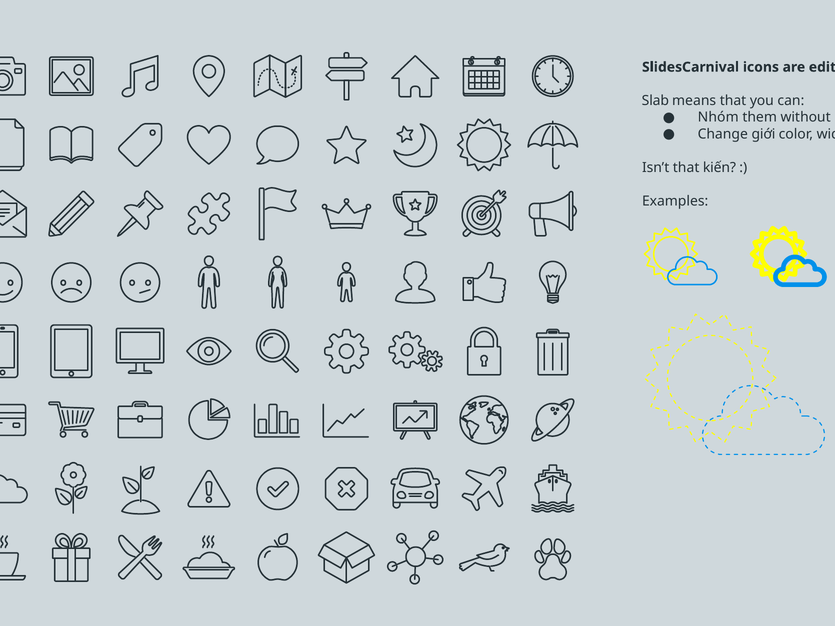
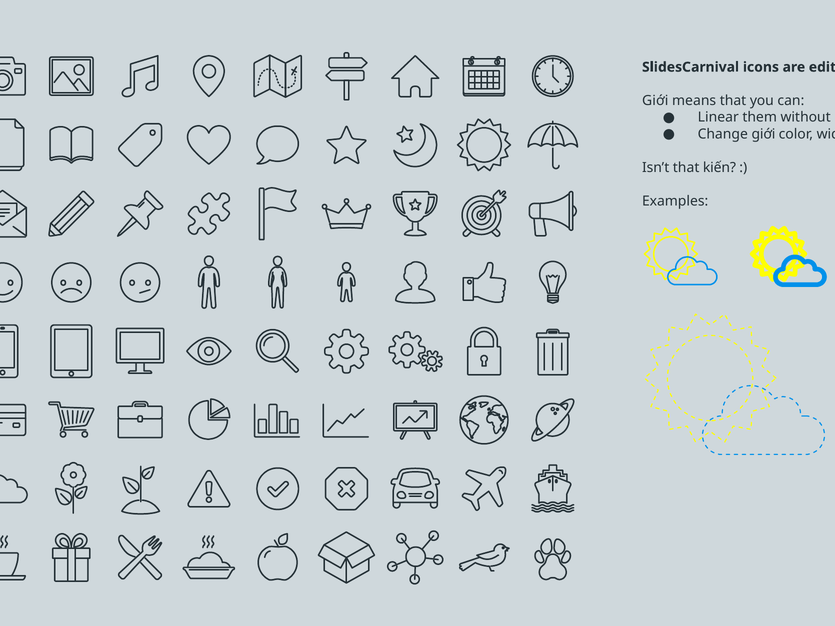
Slab: Slab -> Giới (655, 101)
Nhóm: Nhóm -> Linear (718, 117)
